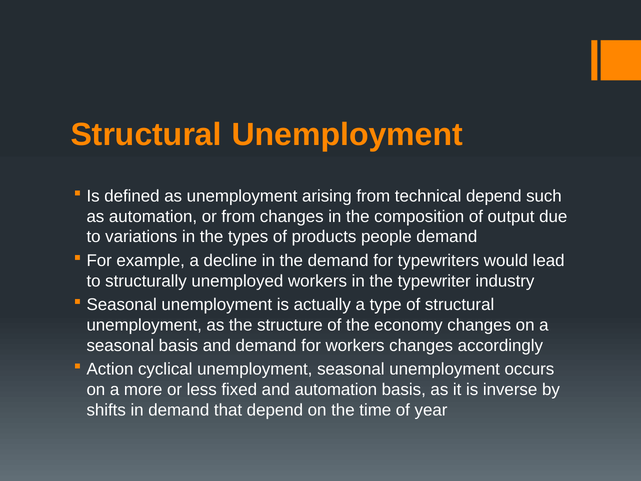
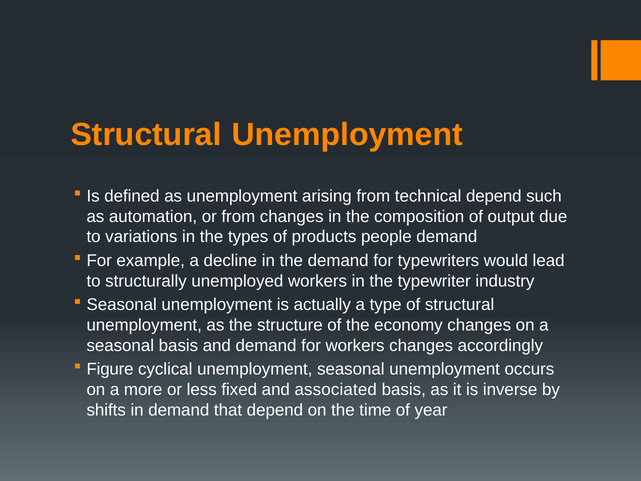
Action: Action -> Figure (110, 369)
and automation: automation -> associated (336, 389)
